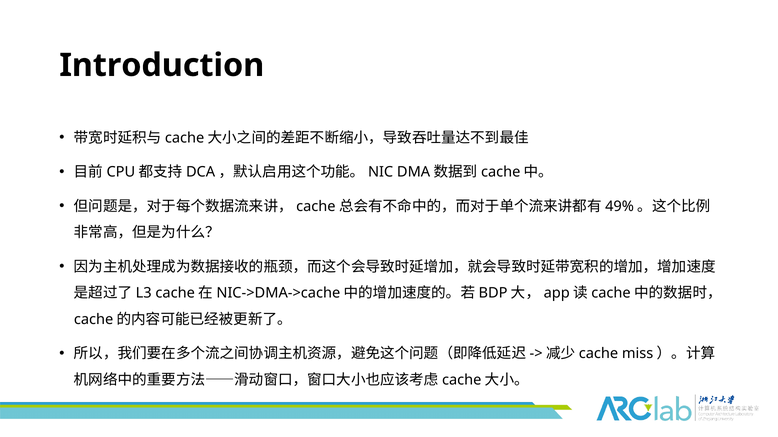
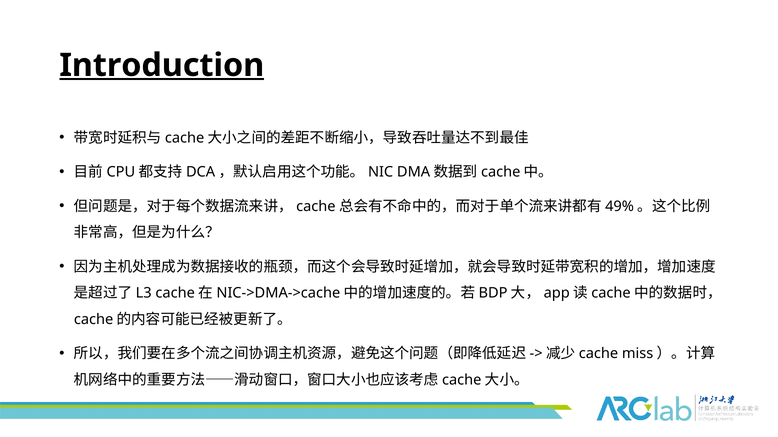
Introduction underline: none -> present (162, 65)
